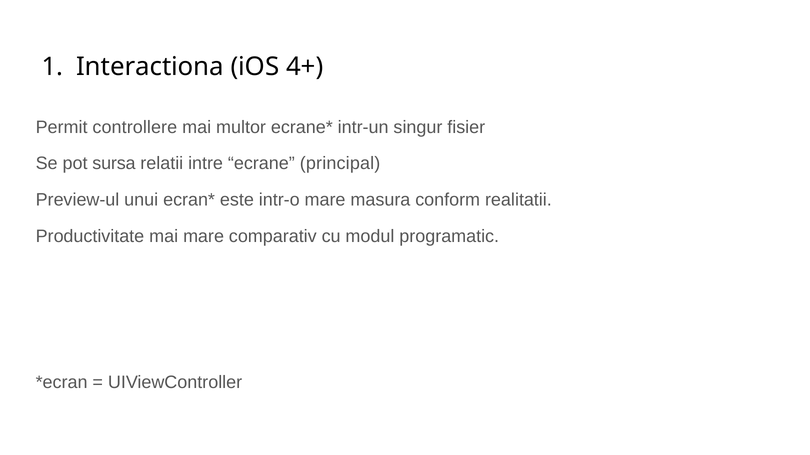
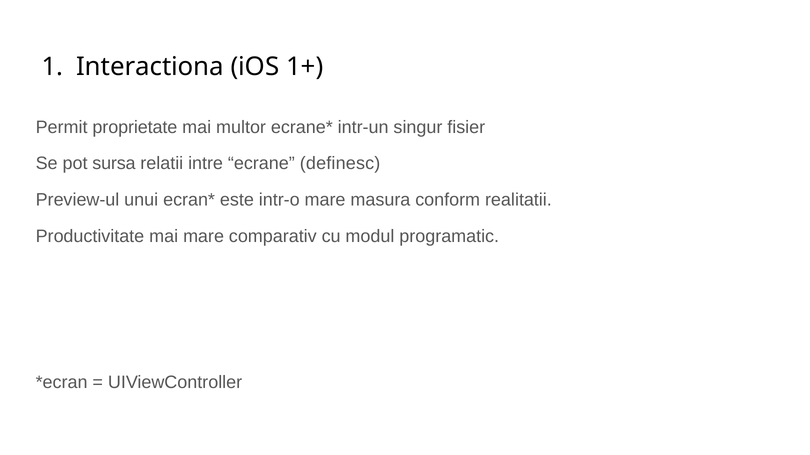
4+: 4+ -> 1+ (305, 67)
controllere: controllere -> proprietate (135, 127)
principal: principal -> definesc (340, 164)
